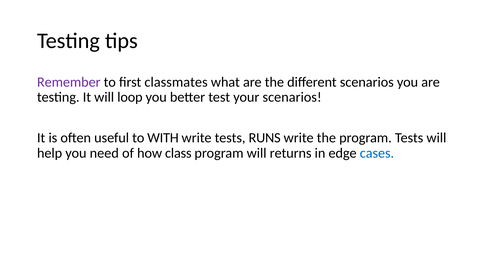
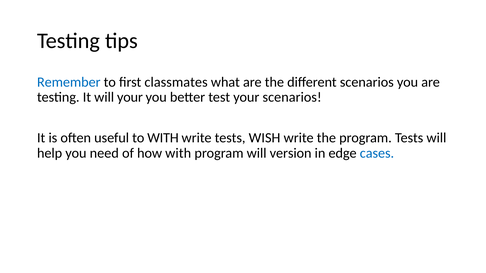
Remember colour: purple -> blue (69, 82)
will loop: loop -> your (130, 97)
RUNS: RUNS -> WISH (265, 138)
how class: class -> with (178, 153)
returns: returns -> version (291, 153)
